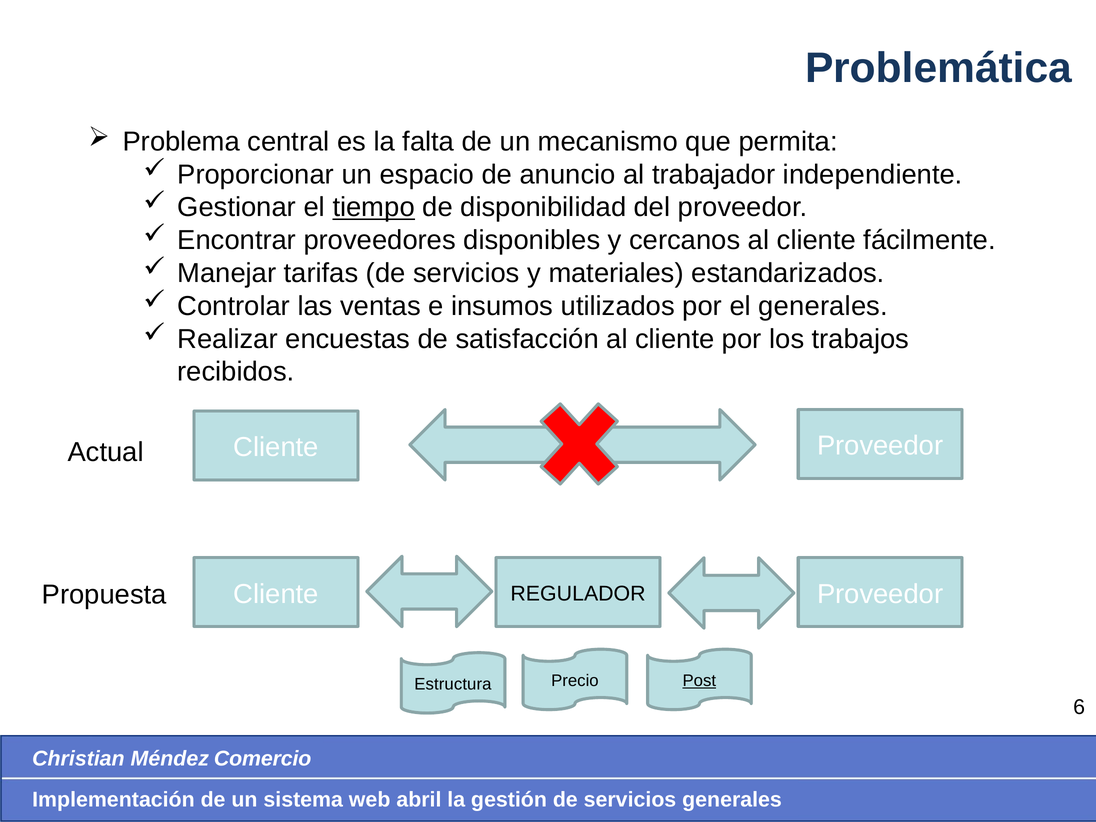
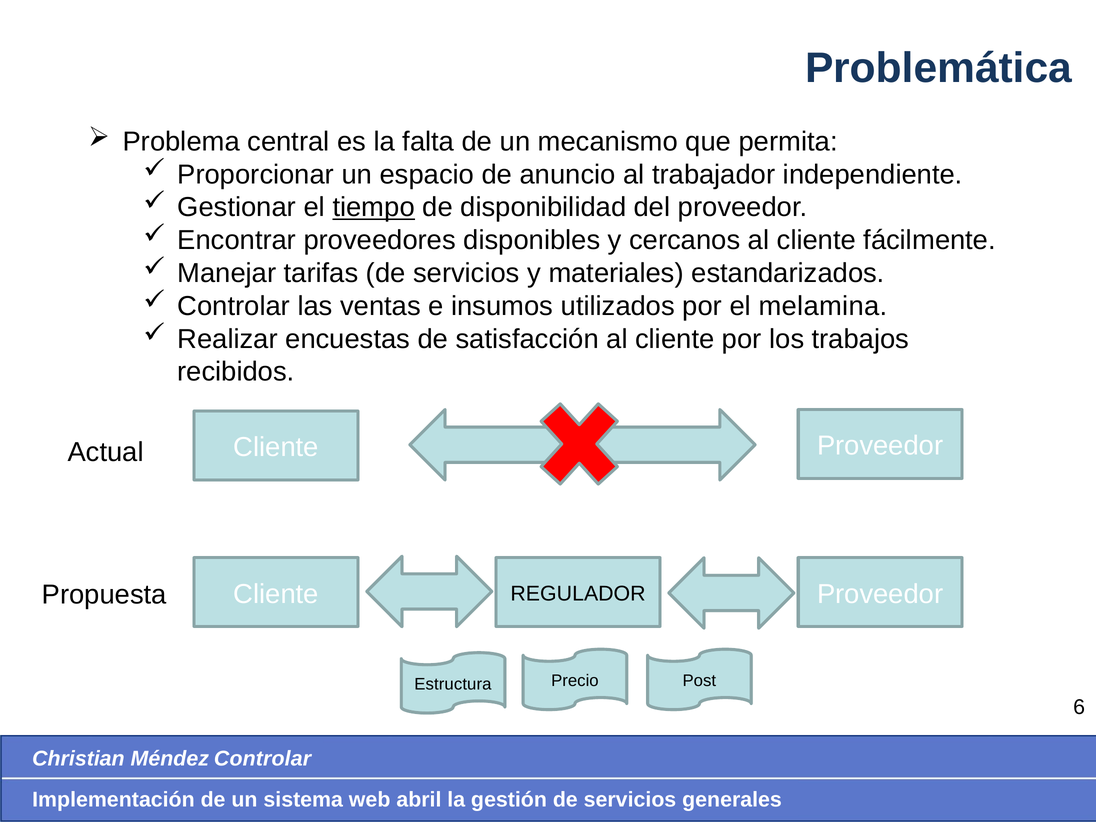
el generales: generales -> melamina (823, 306)
Post underline: present -> none (699, 681)
Comercio: Comercio -> Controlar (263, 759)
